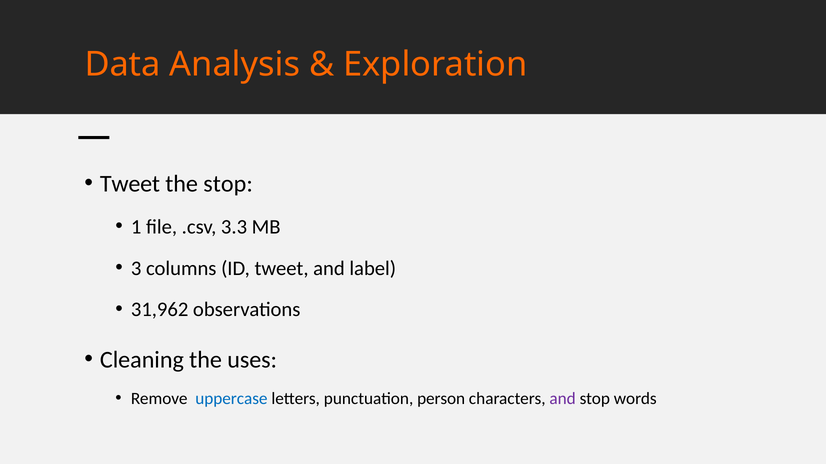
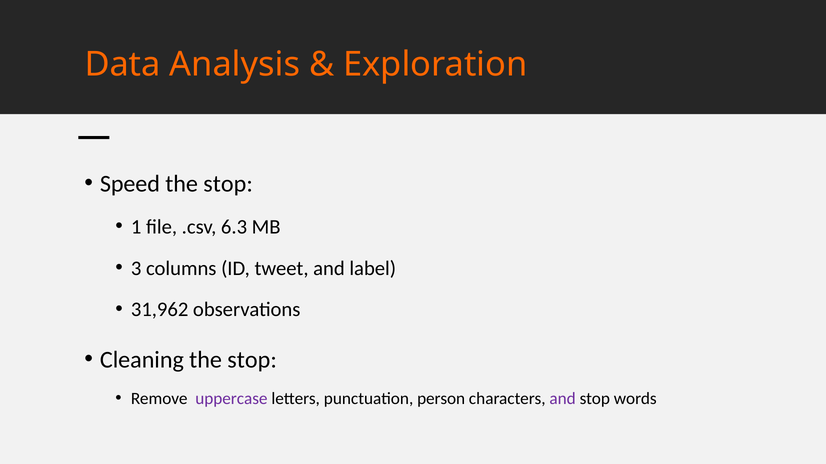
Tweet: Tweet -> Speed (130, 184)
3.3: 3.3 -> 6.3 (234, 227)
Cleaning the uses: uses -> stop (252, 360)
uppercase colour: blue -> purple (231, 399)
